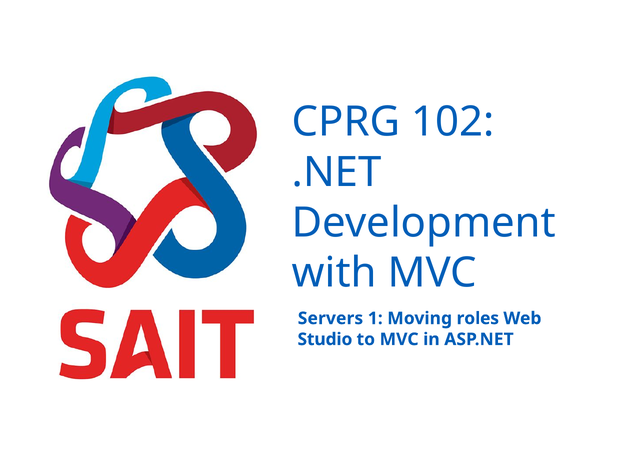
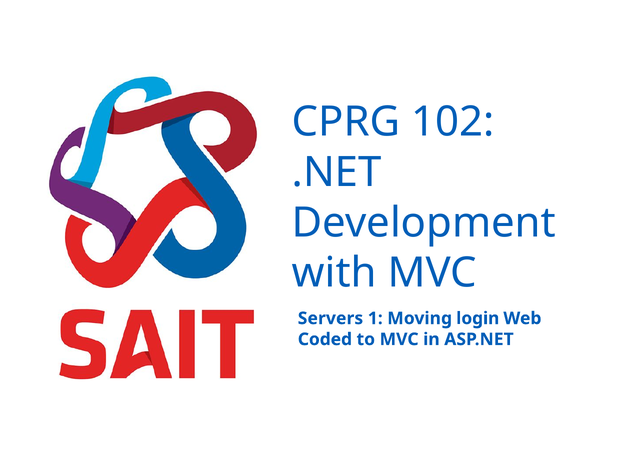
roles: roles -> login (478, 318)
Studio: Studio -> Coded (325, 339)
